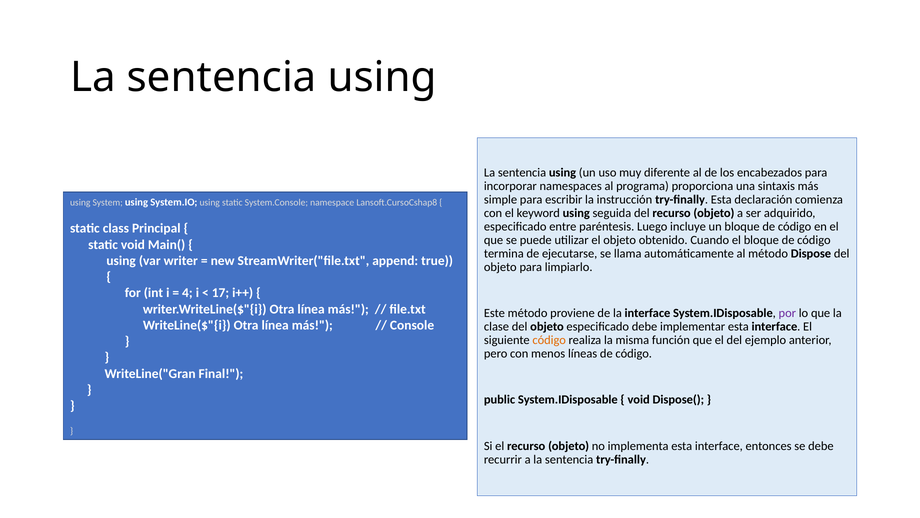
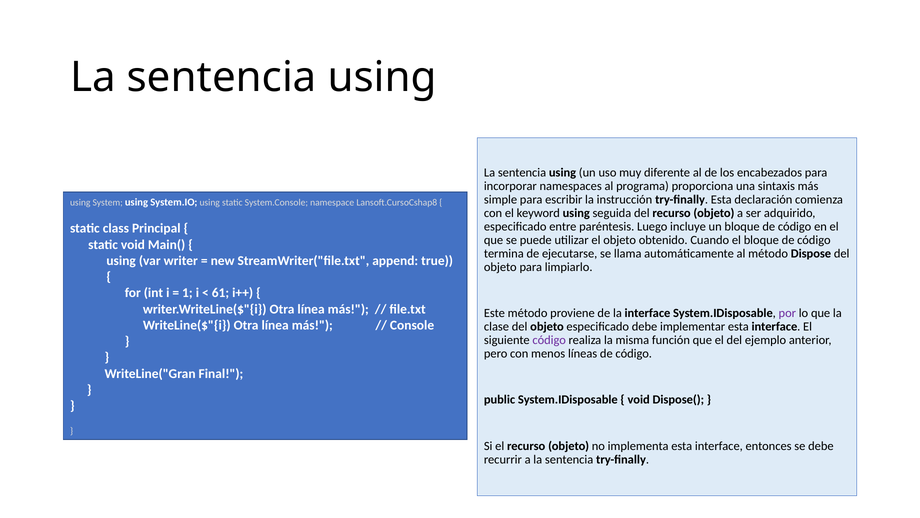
4: 4 -> 1 (187, 293)
17: 17 -> 61 (220, 293)
código colour: orange -> purple (549, 340)
